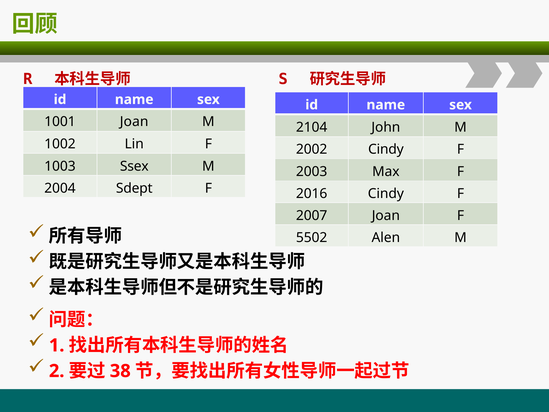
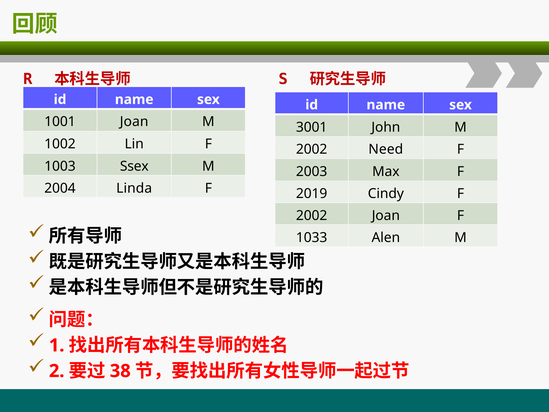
2104: 2104 -> 3001 (312, 127)
2002 Cindy: Cindy -> Need (386, 149)
Sdept: Sdept -> Linda (134, 188)
2016: 2016 -> 2019 (312, 194)
2007: 2007 -> 2002 (312, 216)
5502: 5502 -> 1033 (312, 238)
